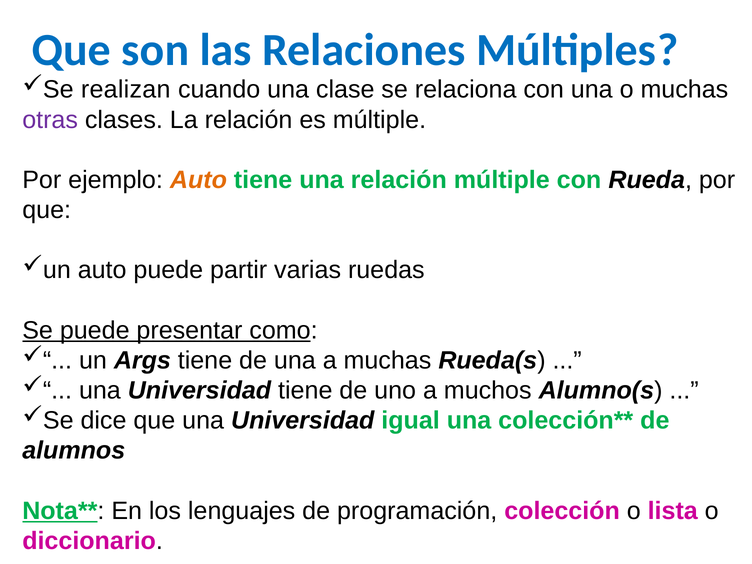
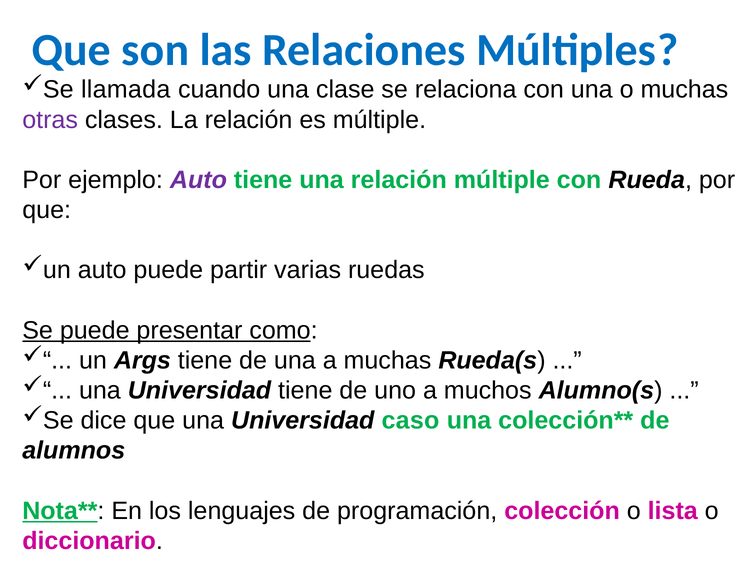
realizan: realizan -> llamada (126, 90)
Auto colour: orange -> purple (198, 180)
igual: igual -> caso (410, 421)
